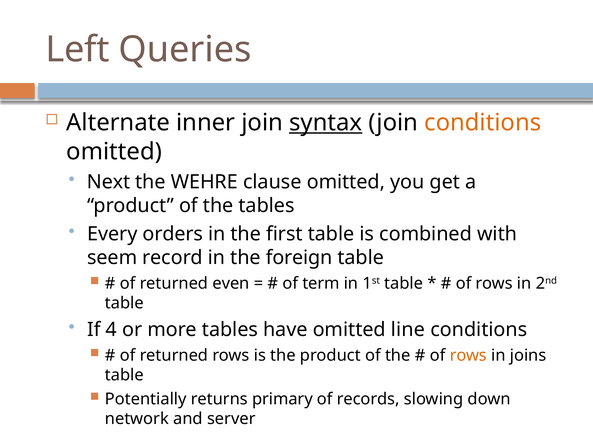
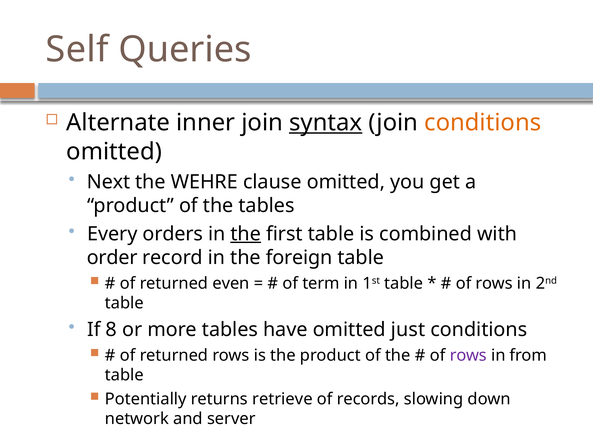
Left: Left -> Self (77, 49)
the underline: none -> present (246, 234)
seem: seem -> order (112, 257)
4: 4 -> 8 (111, 329)
line: line -> just (408, 329)
rows colour: orange -> purple (468, 355)
joins: joins -> from (528, 355)
primary: primary -> retrieve (282, 399)
